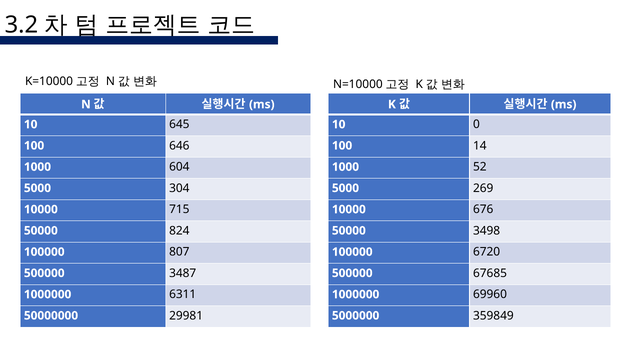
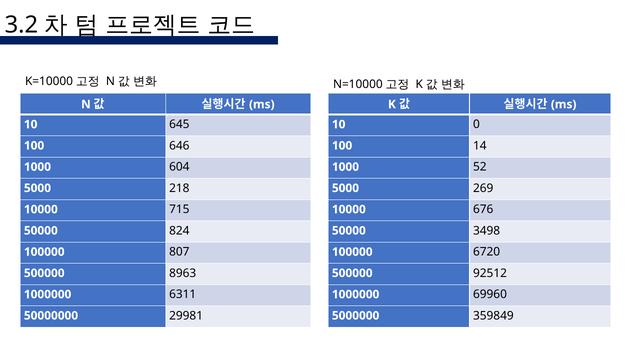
304: 304 -> 218 (179, 188)
3487: 3487 -> 8963 (183, 273)
67685: 67685 -> 92512 (490, 273)
